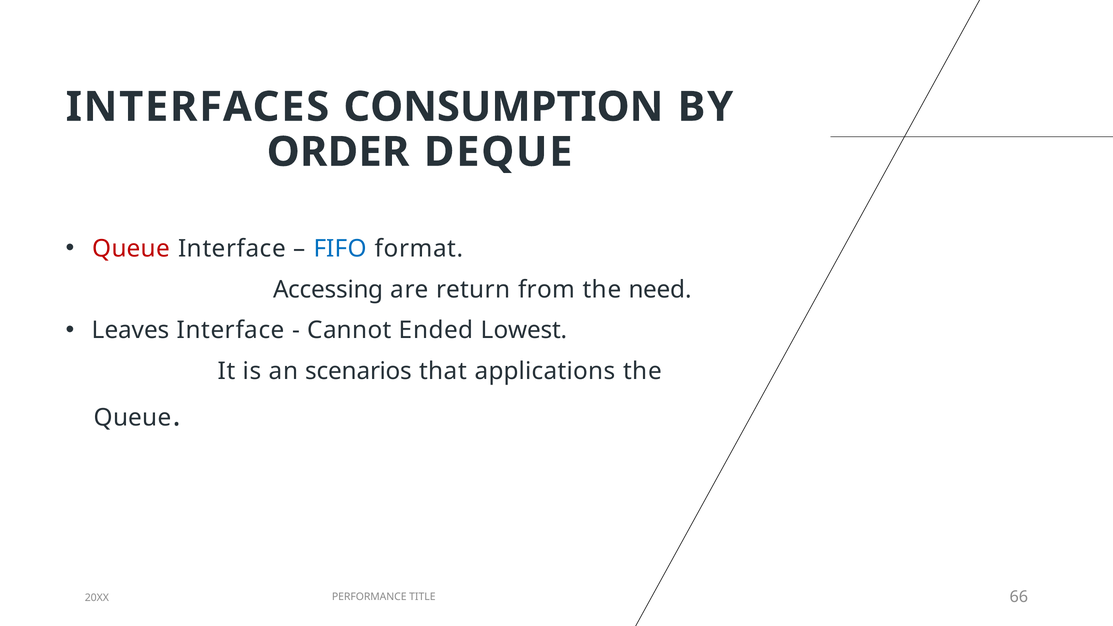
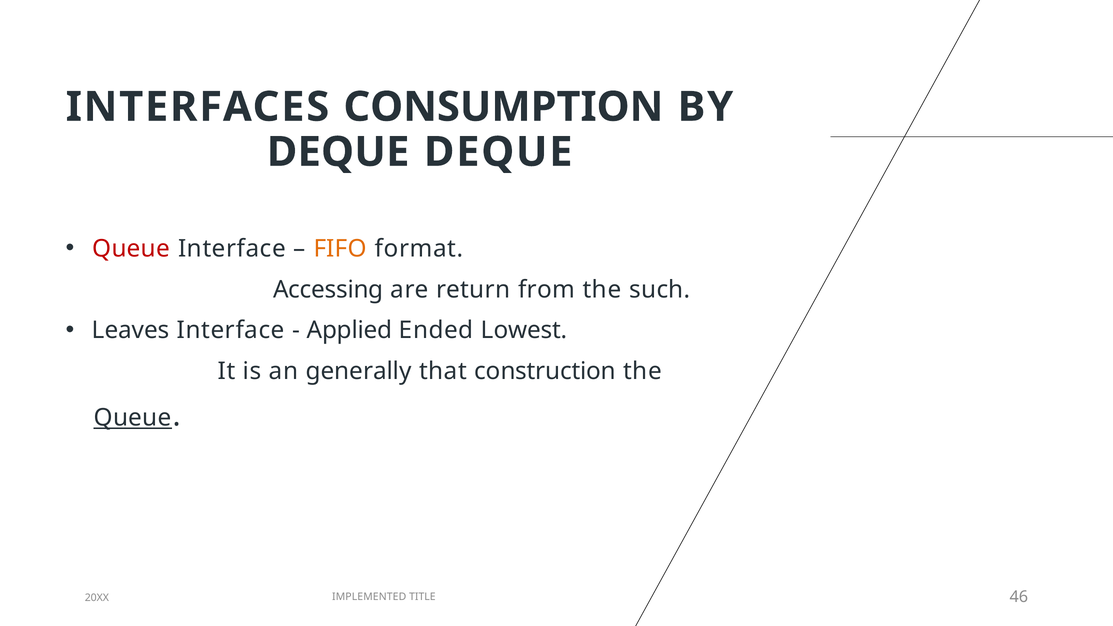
ORDER: ORDER -> DEQUE (338, 152)
FIFO colour: blue -> orange (340, 249)
need: need -> such (660, 290)
Cannot: Cannot -> Applied (350, 330)
scenarios: scenarios -> generally (359, 371)
applications: applications -> construction (545, 371)
Queue underline: none -> present (133, 418)
PERFORMANCE: PERFORMANCE -> IMPLEMENTED (369, 597)
66: 66 -> 46 (1019, 597)
